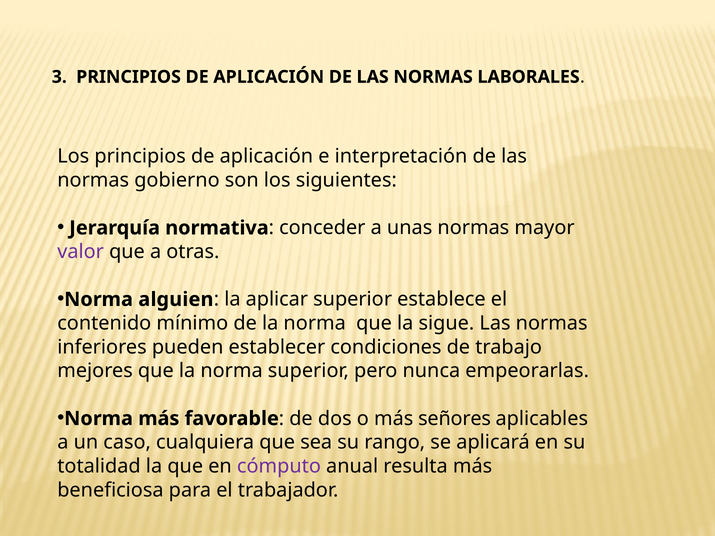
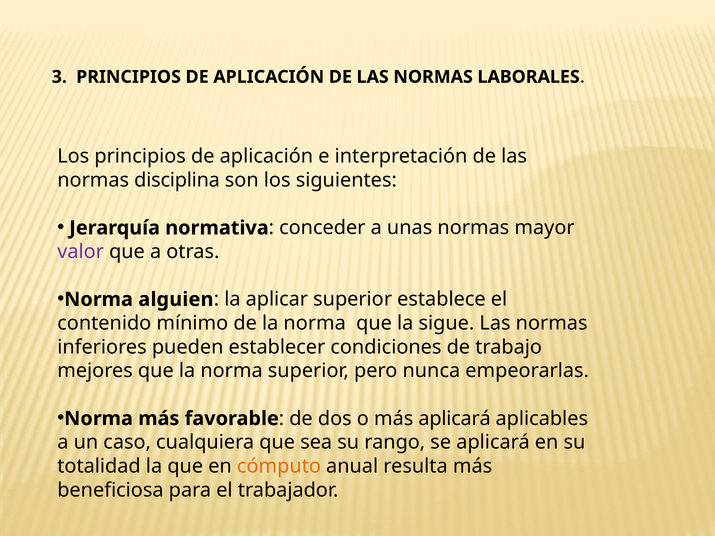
gobierno: gobierno -> disciplina (177, 180)
más señores: señores -> aplicará (455, 419)
cómputo colour: purple -> orange (279, 466)
